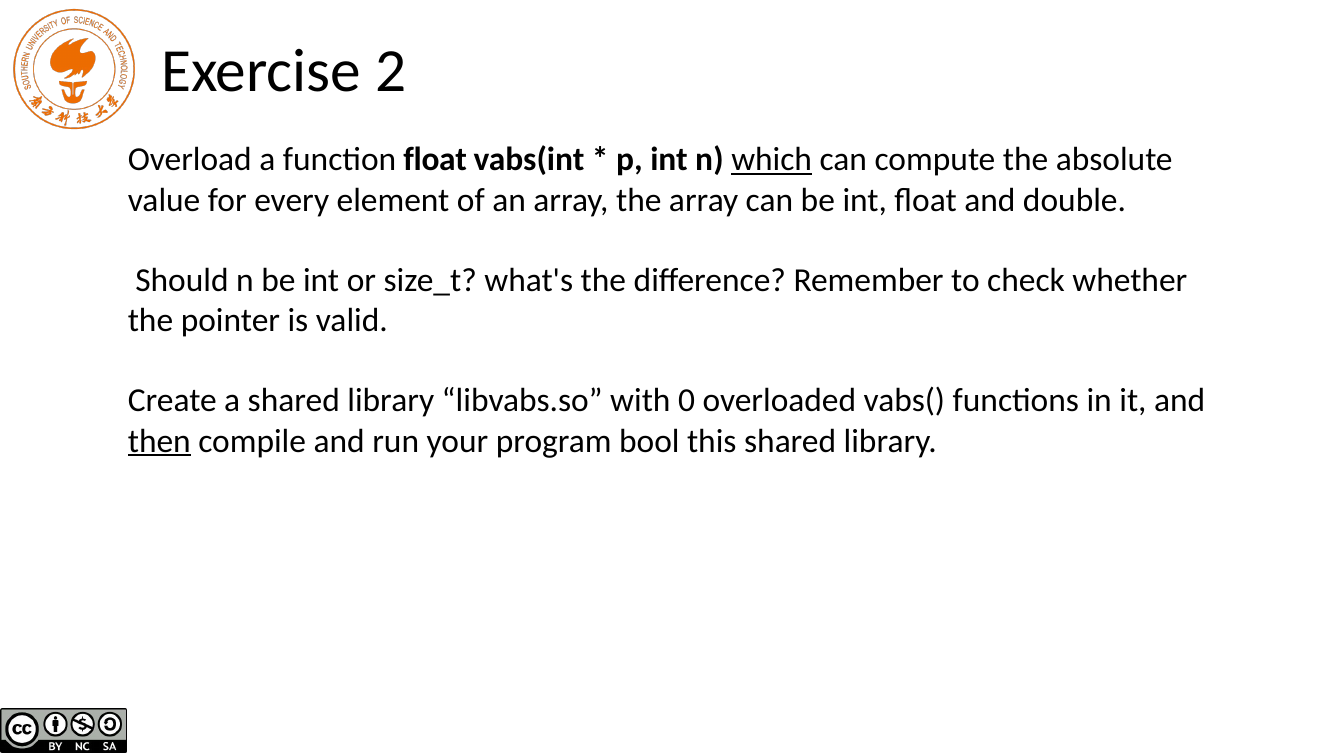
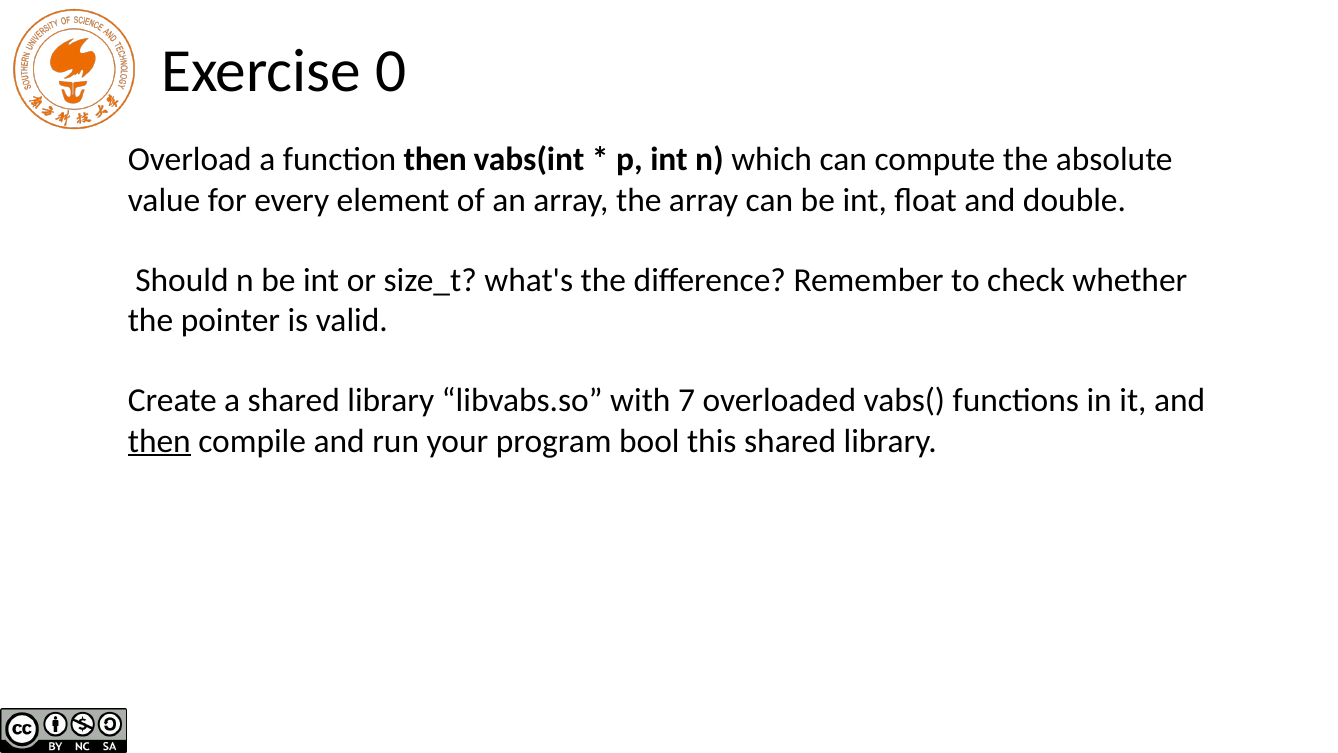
2: 2 -> 0 (391, 71)
function float: float -> then (435, 160)
which underline: present -> none (772, 160)
0: 0 -> 7 (686, 401)
